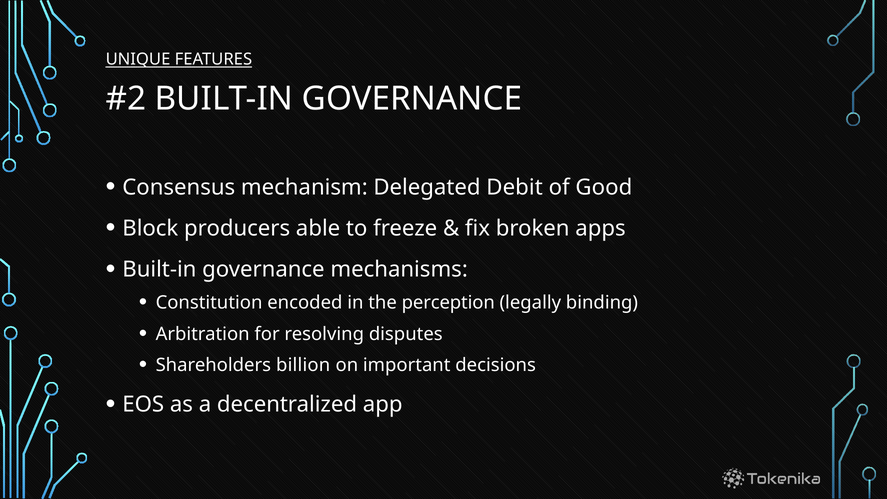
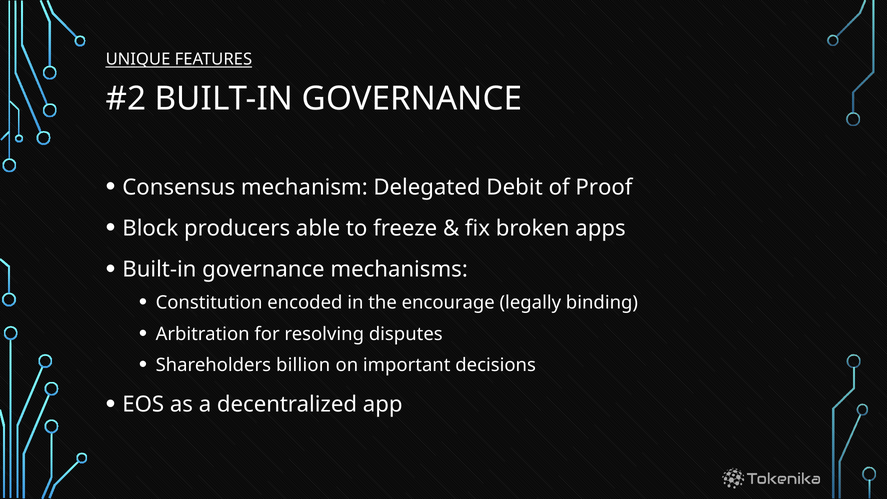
Good: Good -> Proof (604, 187)
perception: perception -> encourage (448, 303)
